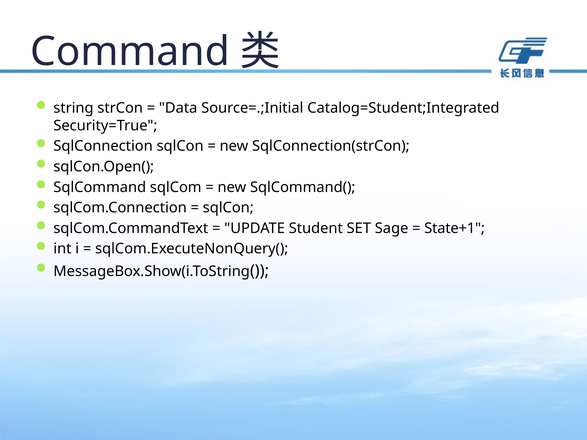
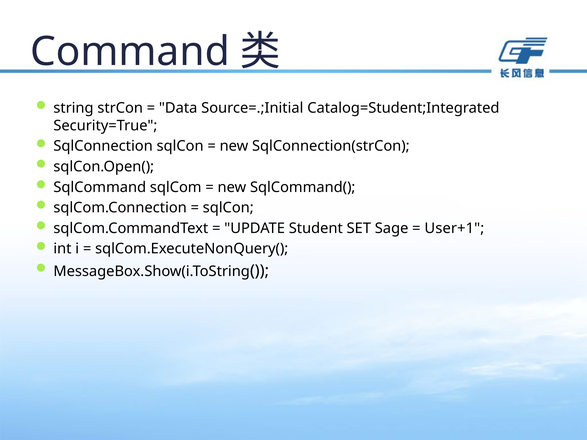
State+1: State+1 -> User+1 (454, 228)
